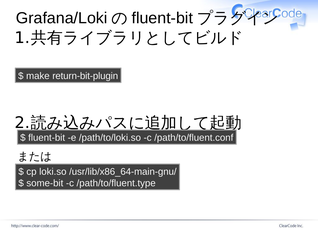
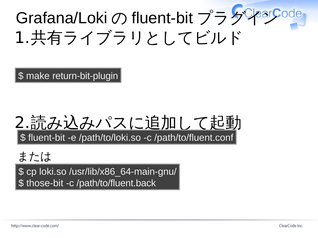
some-bit: some-bit -> those-bit (45, 184)
/path/to/fluent.type: /path/to/fluent.type -> /path/to/fluent.back (116, 184)
